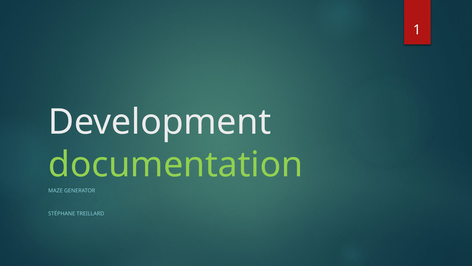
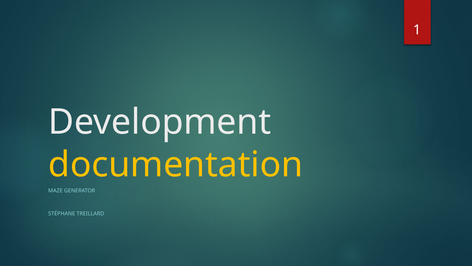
documentation colour: light green -> yellow (176, 164)
